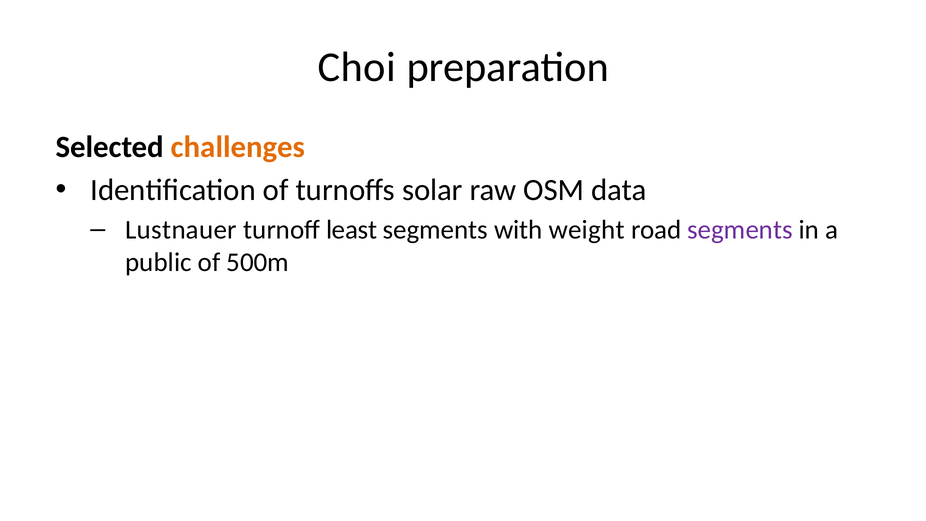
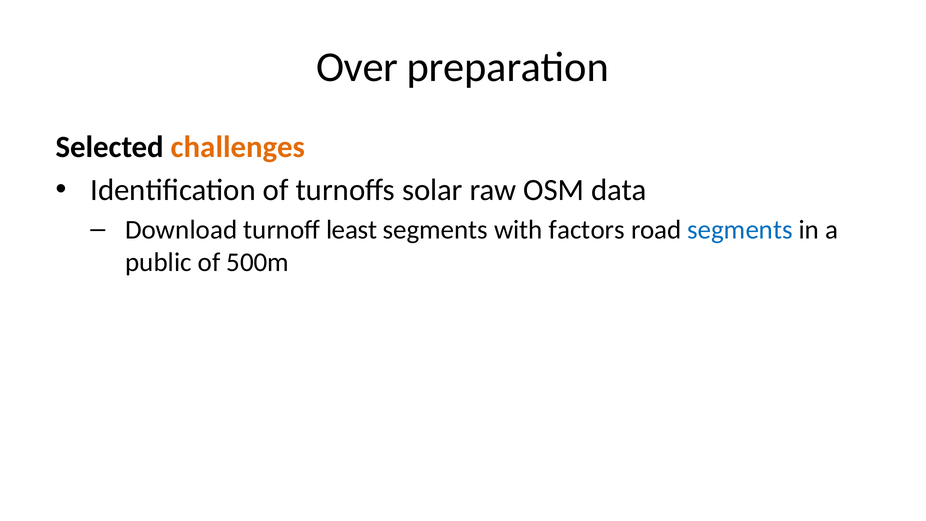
Choi: Choi -> Over (357, 67)
Lustnauer: Lustnauer -> Download (181, 230)
weight: weight -> factors (587, 230)
segments colour: purple -> blue (740, 230)
